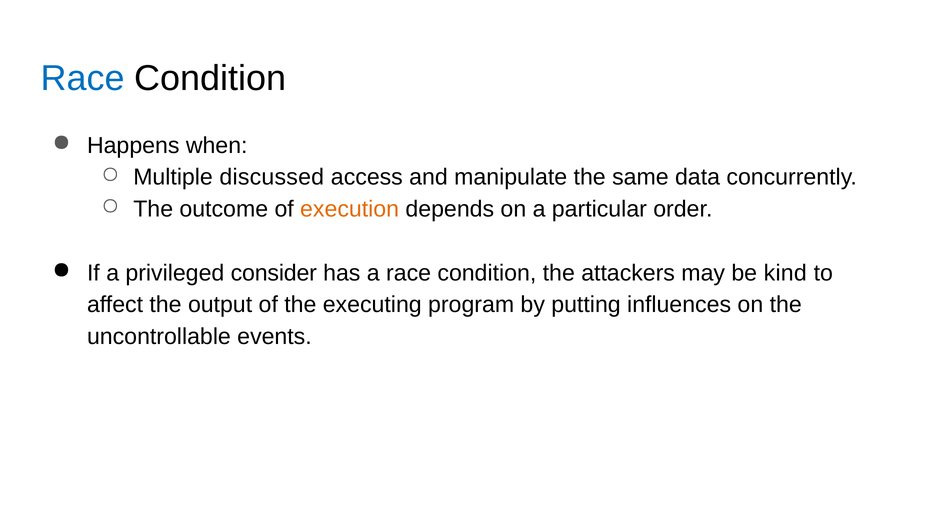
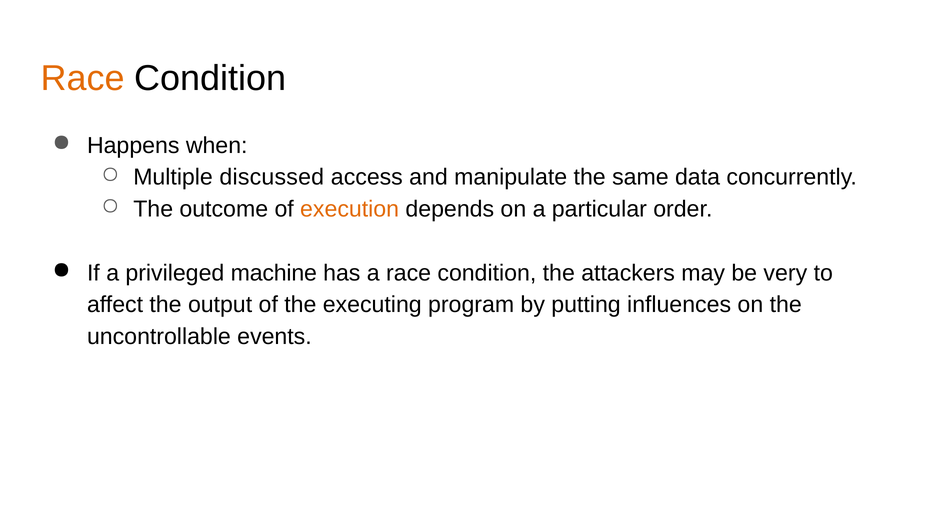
Race colour: blue -> orange (83, 78)
consider: consider -> machine (274, 273)
kind: kind -> very (785, 273)
